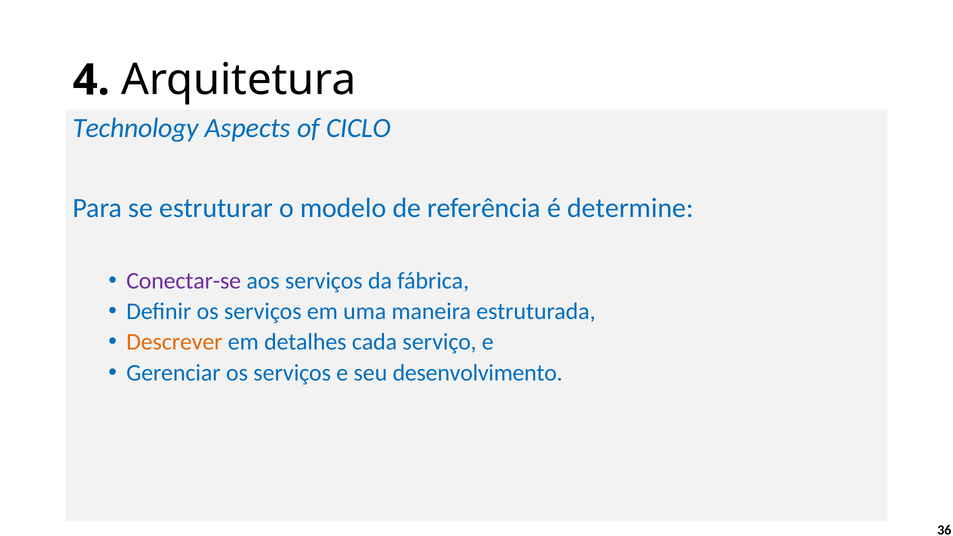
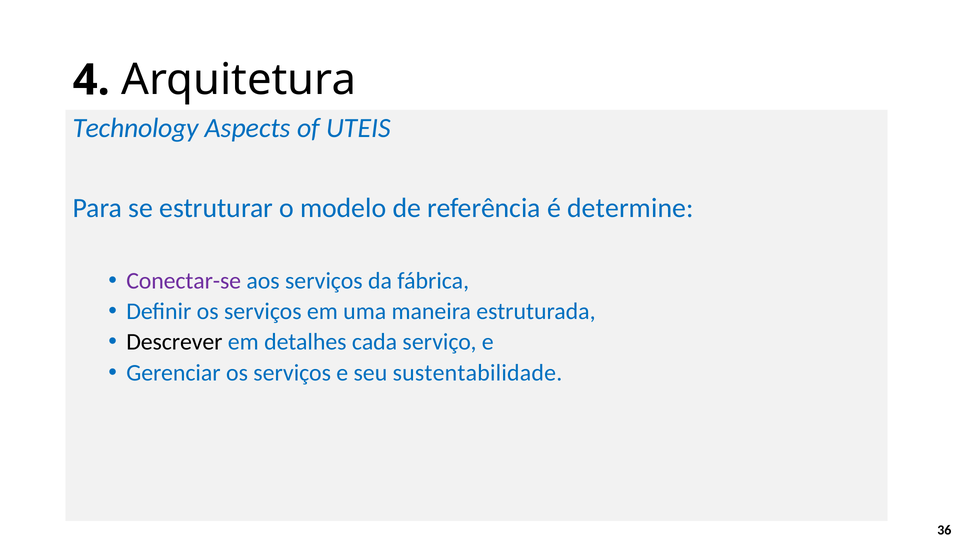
CICLO: CICLO -> UTEIS (358, 128)
Descrever colour: orange -> black (174, 342)
desenvolvimento: desenvolvimento -> sustentabilidade (477, 373)
